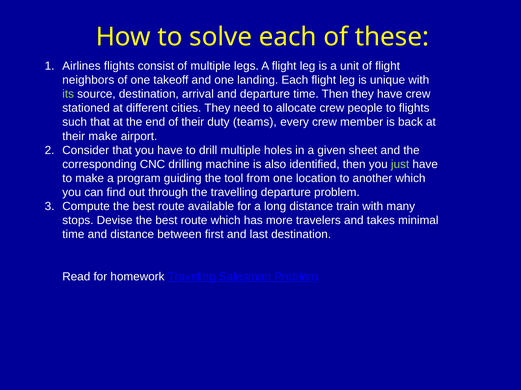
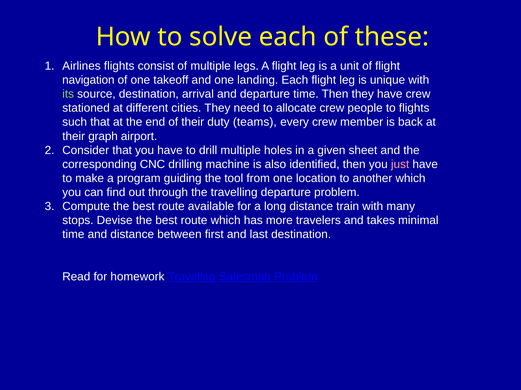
neighbors: neighbors -> navigation (88, 80)
their make: make -> graph (103, 136)
just colour: light green -> pink (400, 165)
